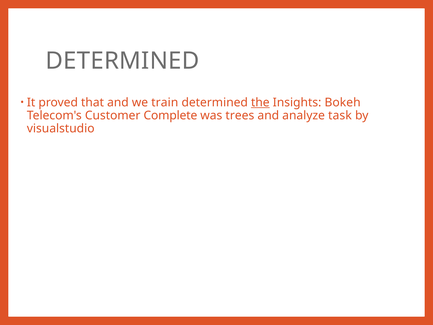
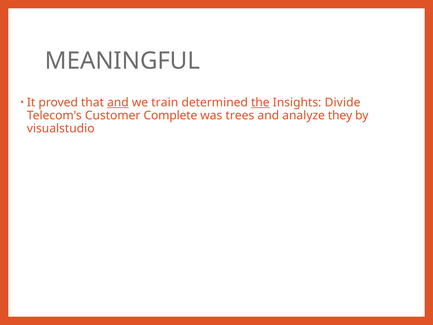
DETERMINED: DETERMINED -> MEANINGFUL (123, 61)
and underline: none -> present (118, 102)
Bokeh: Bokeh -> Divide (343, 102)
task: task -> they (340, 115)
